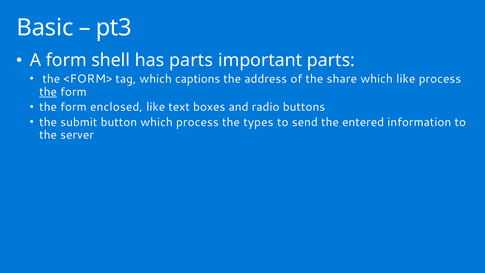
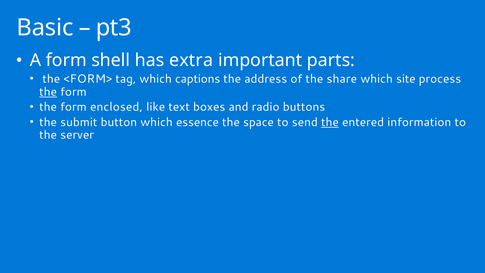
has parts: parts -> extra (191, 60)
which like: like -> site (406, 79)
which process: process -> essence (197, 122)
types: types -> space (258, 122)
the underline: none -> present (330, 122)
